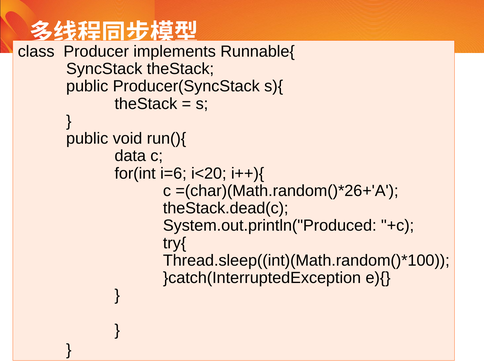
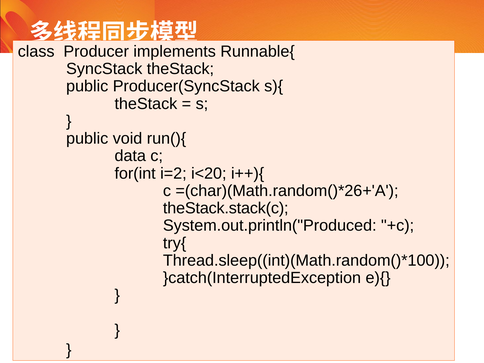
i=6: i=6 -> i=2 (173, 173)
theStack.dead(c: theStack.dead(c -> theStack.stack(c (226, 208)
